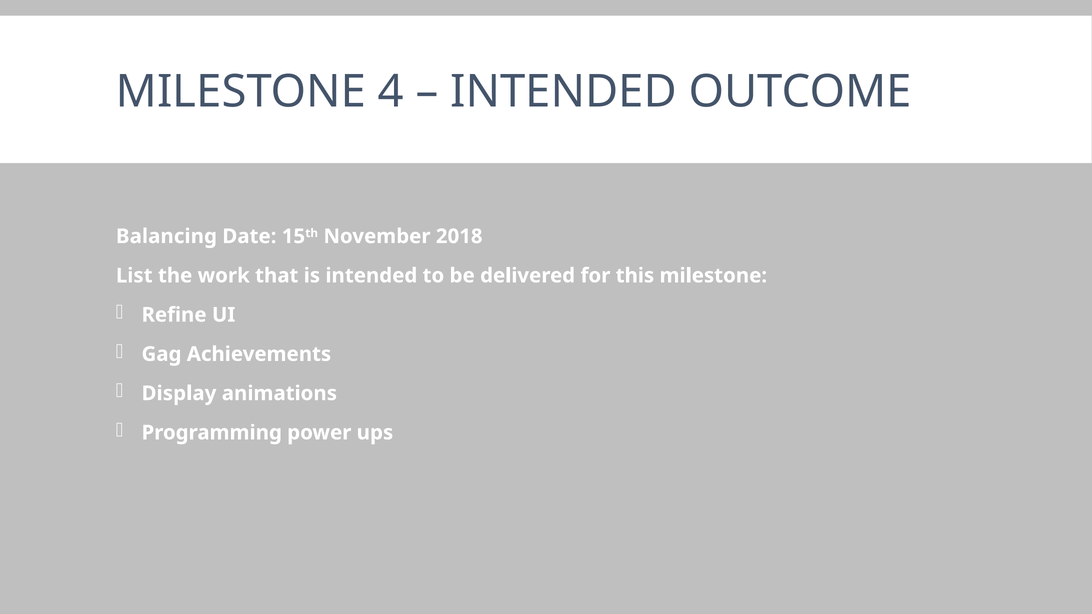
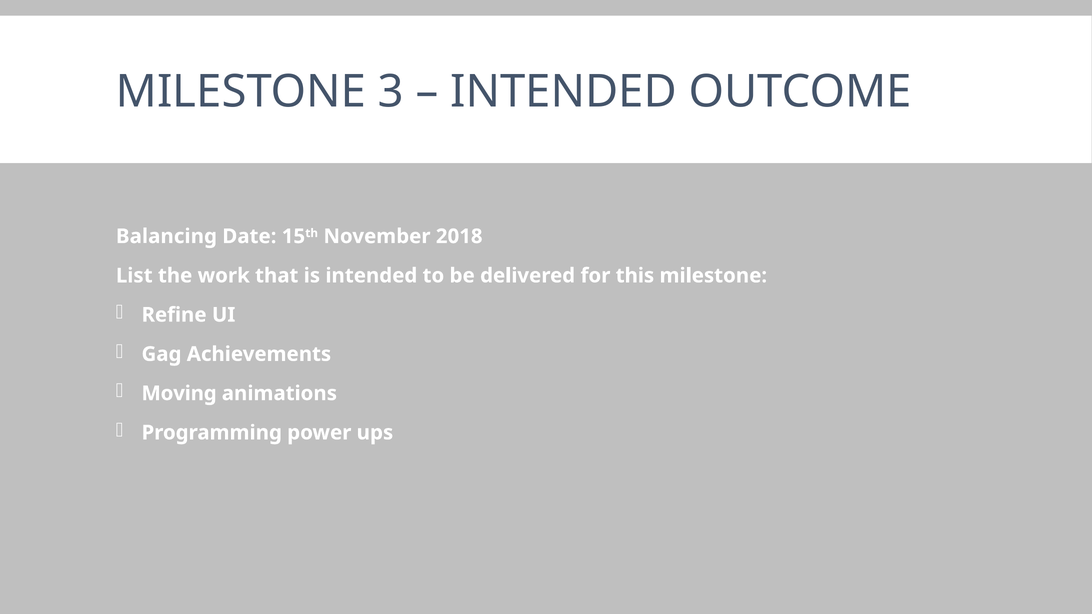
4: 4 -> 3 (391, 92)
Display: Display -> Moving (179, 394)
